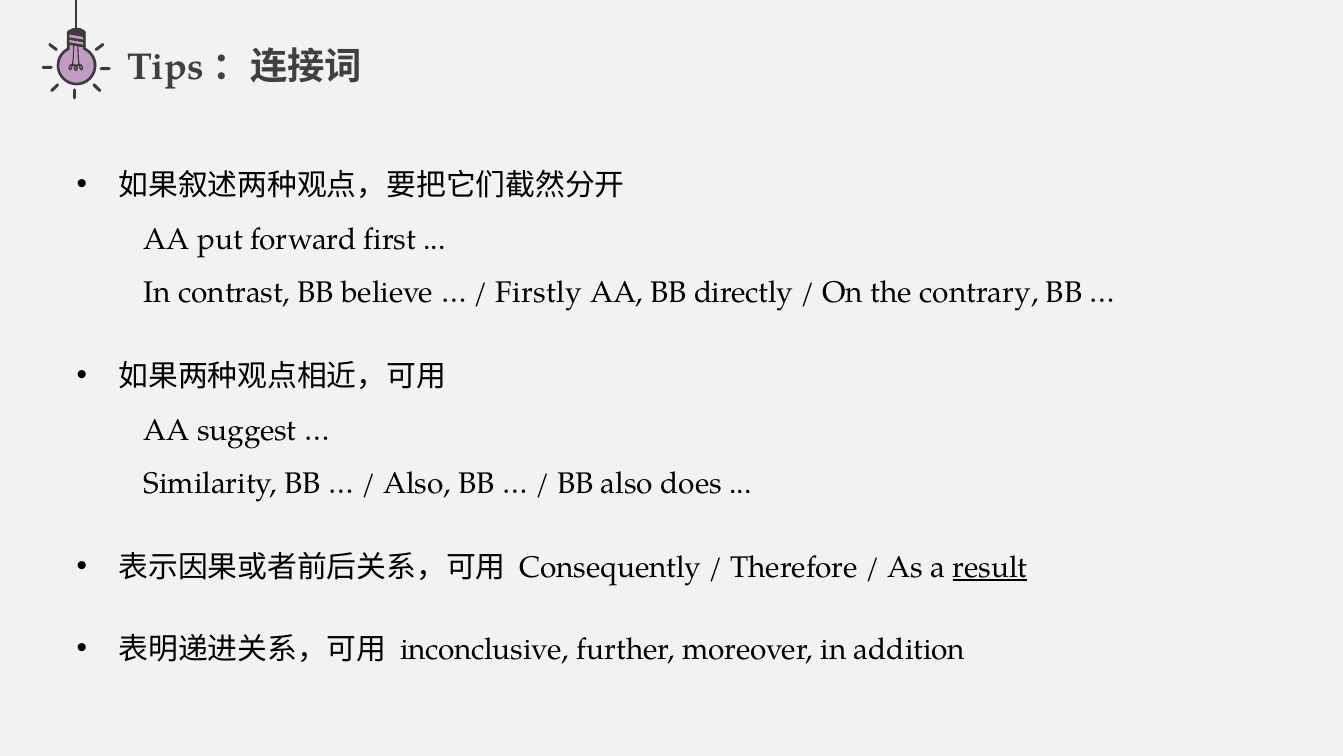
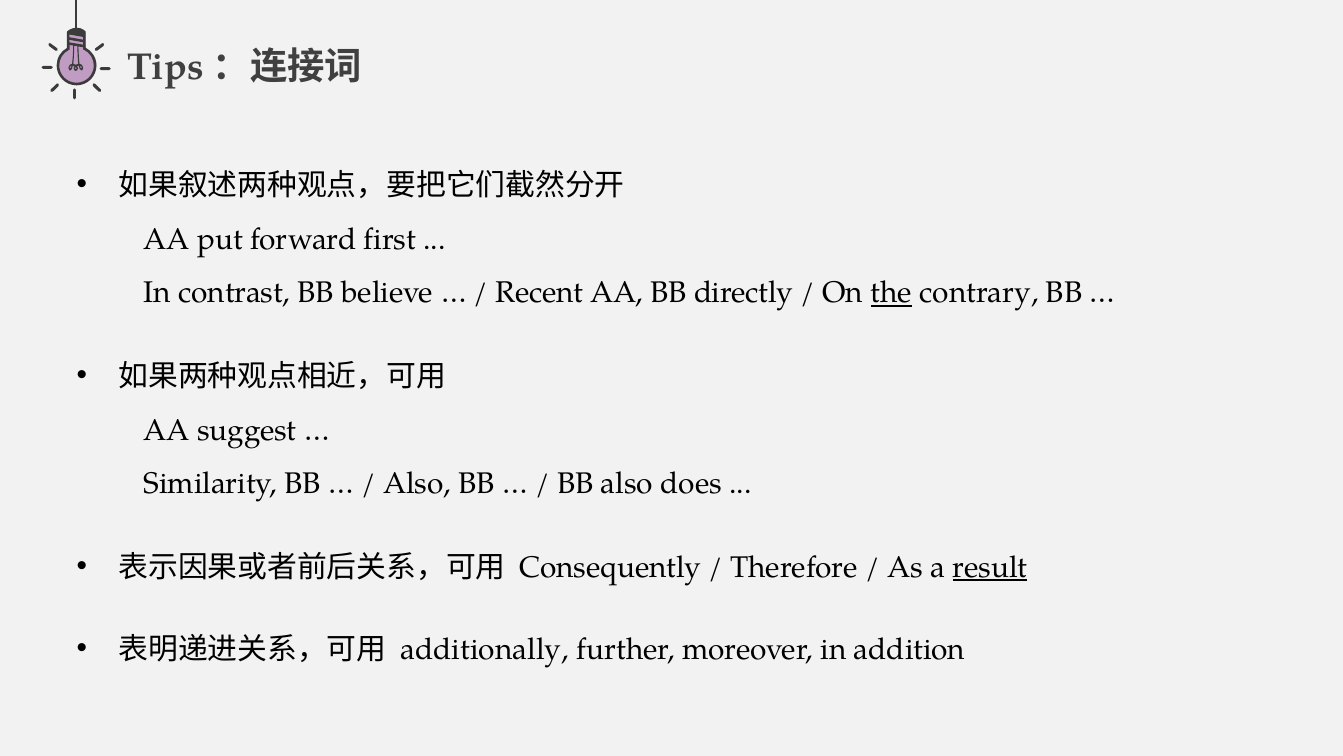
Firstly: Firstly -> Recent (539, 293)
the underline: none -> present (891, 293)
inconclusive: inconclusive -> additionally (485, 649)
